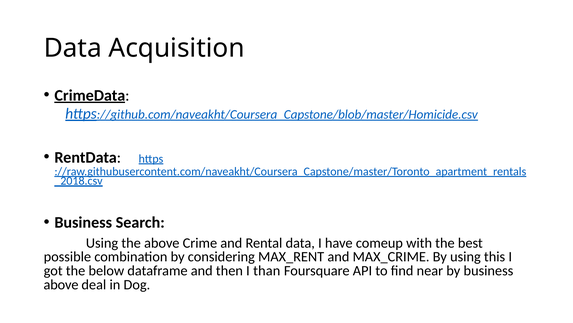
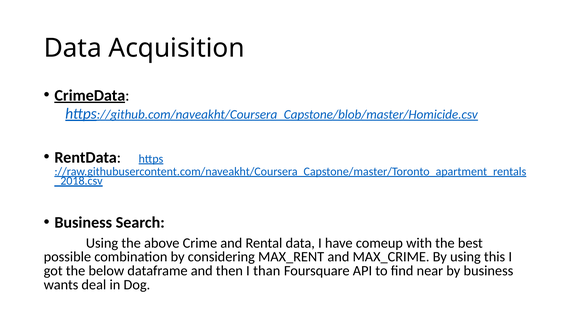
above: above -> wants (61, 284)
